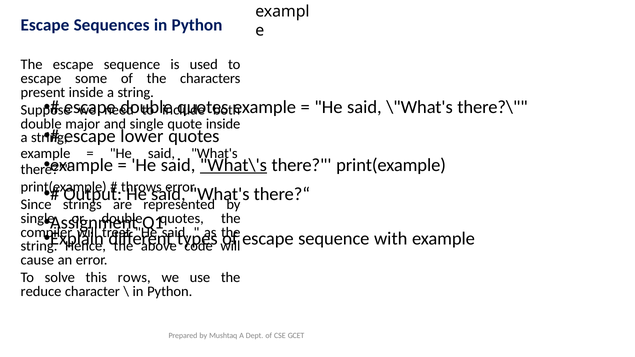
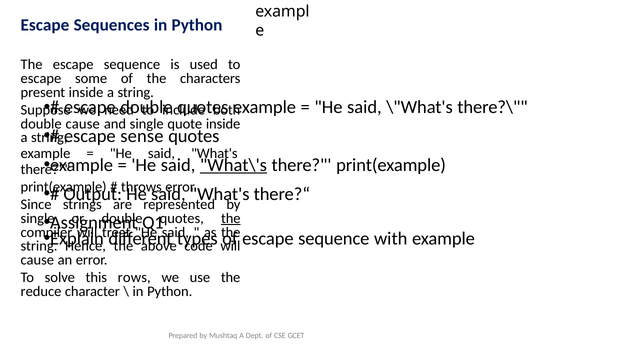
double major: major -> cause (83, 124)
lower: lower -> sense (142, 136)
the underline: none -> present (231, 218)
